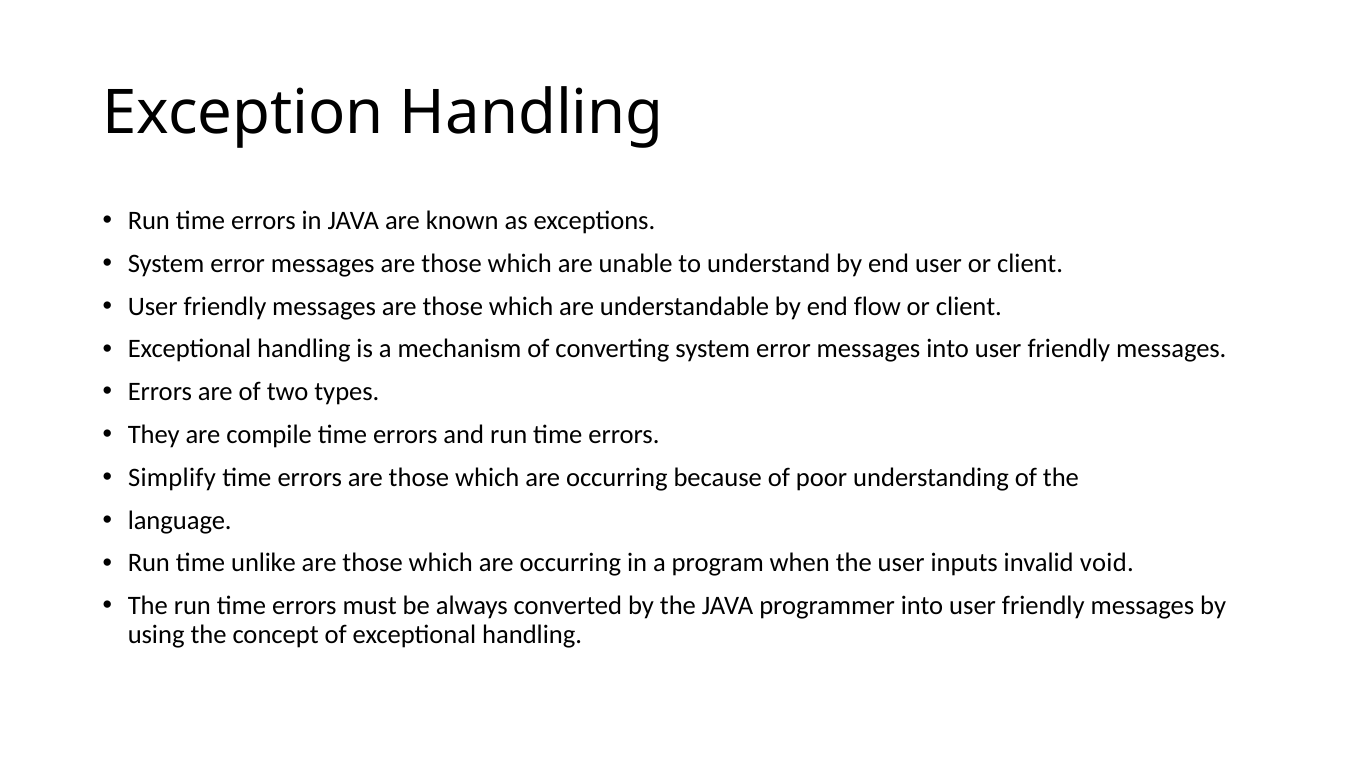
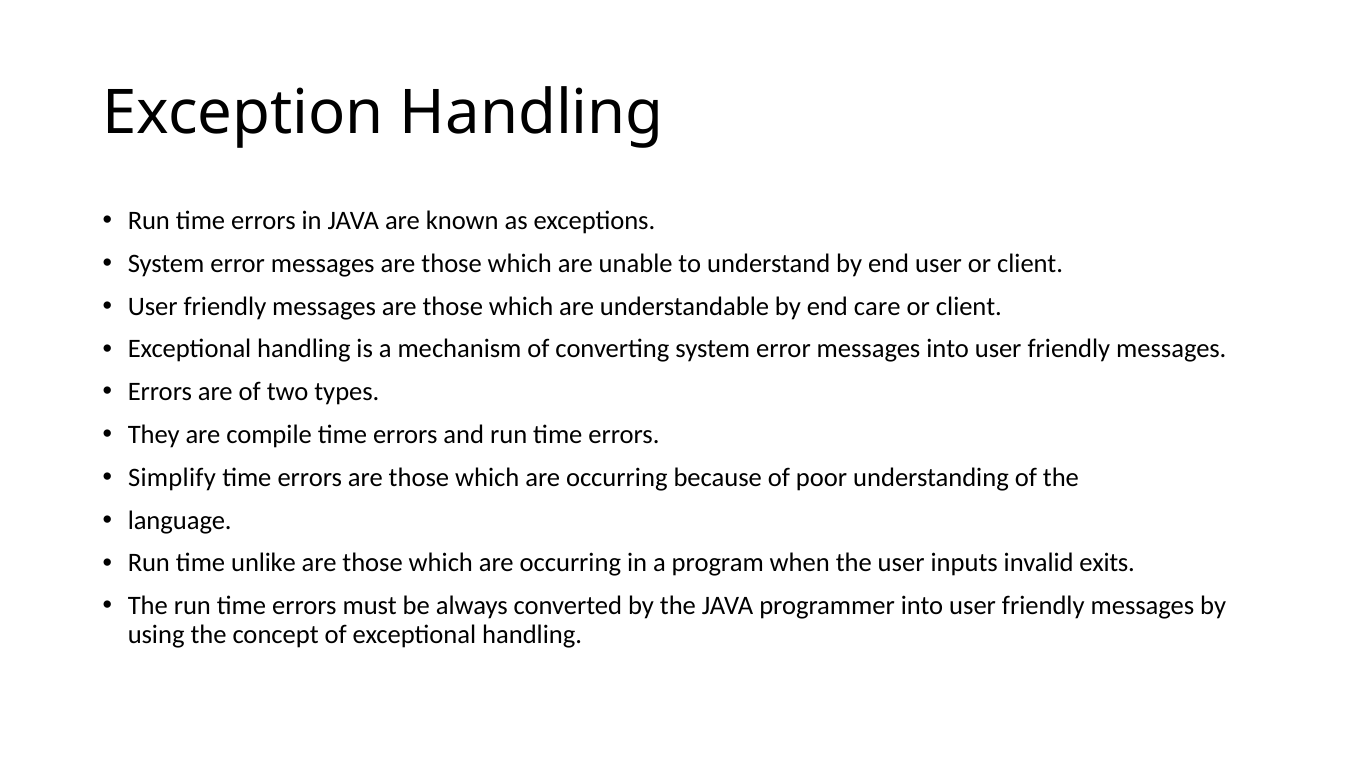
flow: flow -> care (877, 306)
void: void -> exits (1107, 563)
